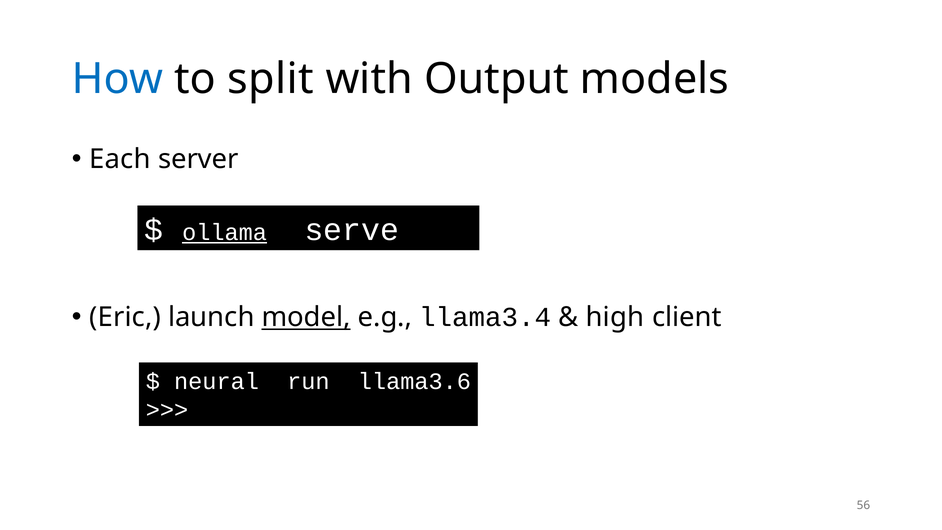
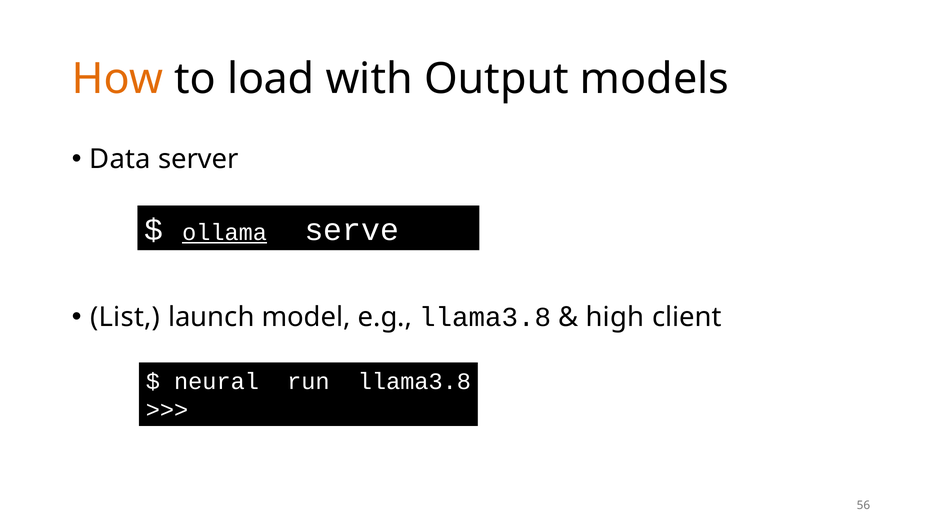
How colour: blue -> orange (118, 79)
split: split -> load (271, 79)
Each: Each -> Data (120, 159)
Eric: Eric -> List (125, 317)
model underline: present -> none (306, 317)
e.g llama3.4: llama3.4 -> llama3.8 (485, 317)
run llama3.6: llama3.6 -> llama3.8 (414, 382)
